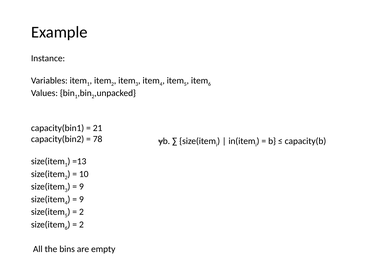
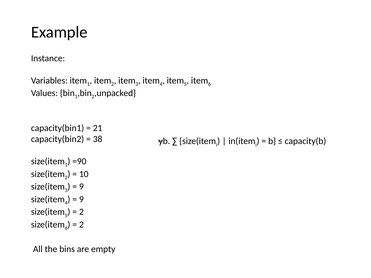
78: 78 -> 38 (98, 139)
=13: =13 -> =90 (79, 162)
